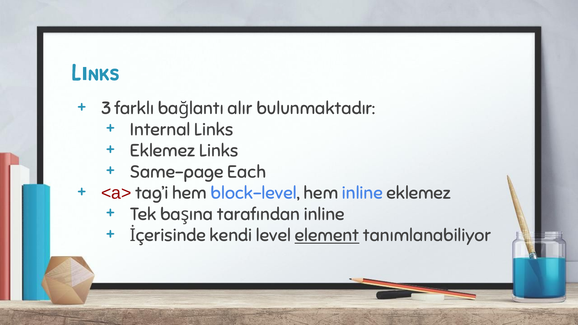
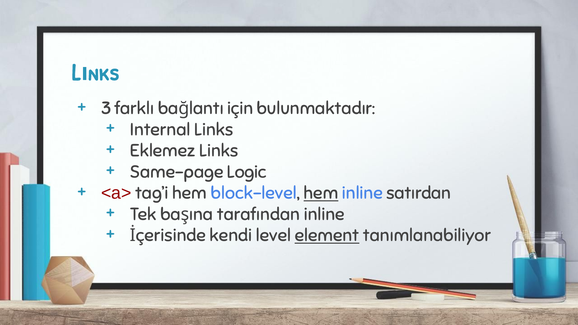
alır: alır -> için (240, 108)
Each: Each -> Logic (247, 172)
hem underline: none -> present (321, 193)
inline eklemez: eklemez -> satırdan (419, 193)
